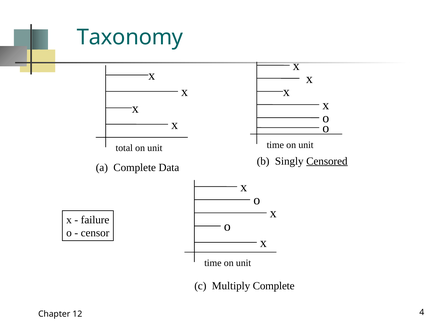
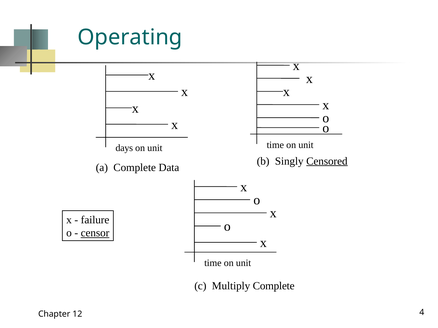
Taxonomy: Taxonomy -> Operating (130, 37)
total: total -> days (124, 148)
censor underline: none -> present (95, 233)
